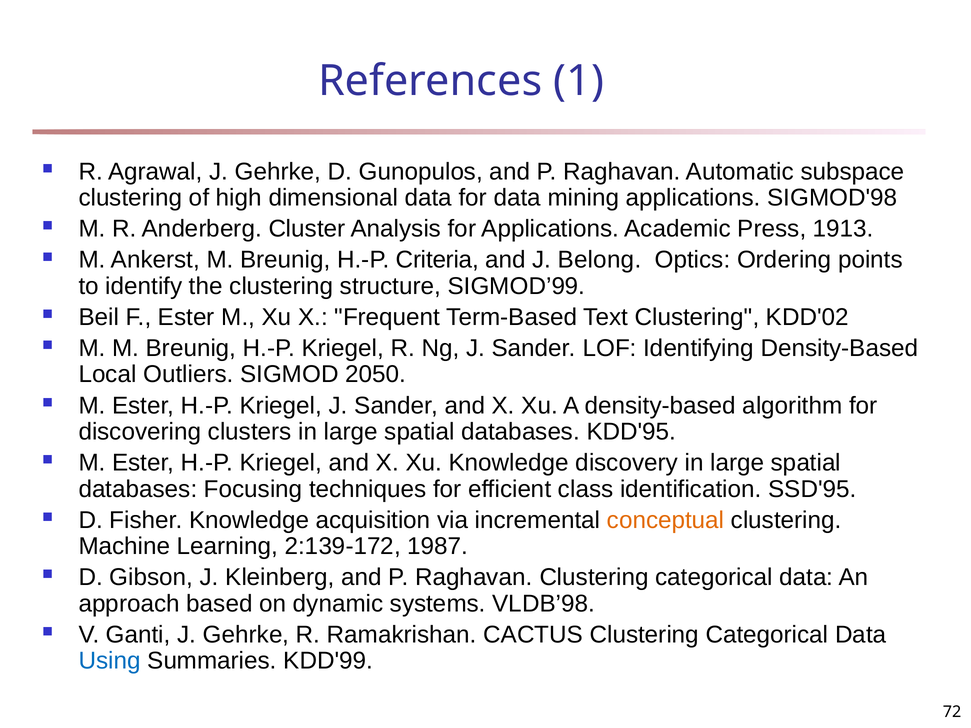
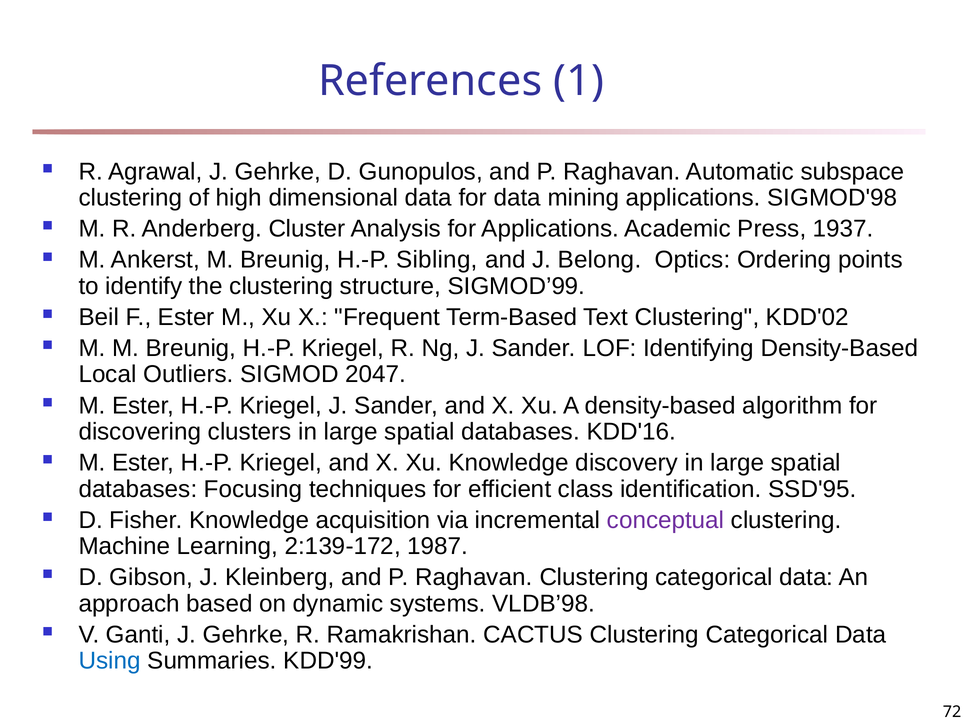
1913: 1913 -> 1937 (843, 229)
Criteria: Criteria -> Sibling (437, 260)
2050: 2050 -> 2047 (376, 375)
KDD'95: KDD'95 -> KDD'16 (631, 432)
conceptual colour: orange -> purple (666, 520)
